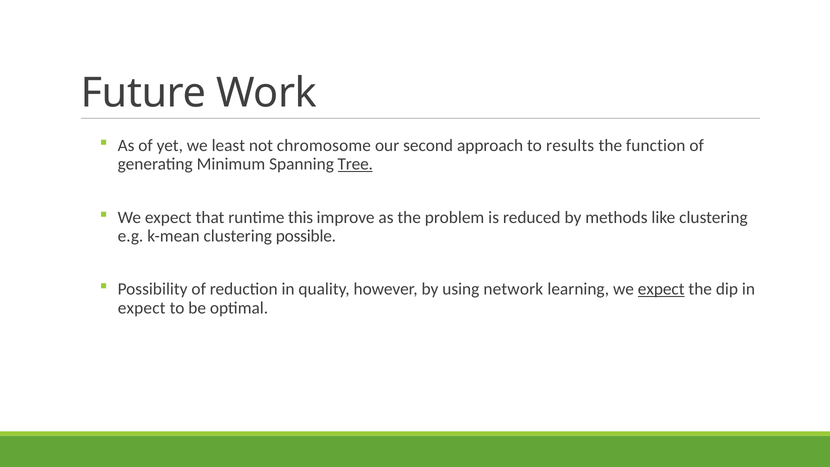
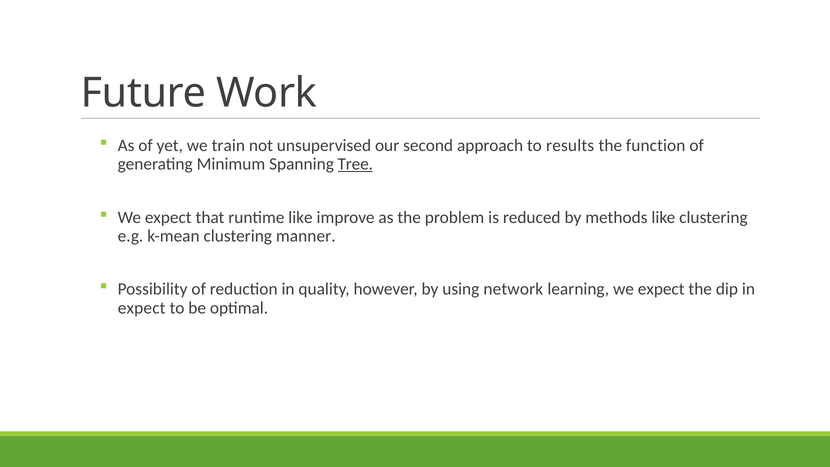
least: least -> train (228, 145)
chromosome: chromosome -> unsupervised (324, 145)
runtime this: this -> like (301, 217)
possible: possible -> manner (306, 236)
expect underline: present -> none (661, 289)
